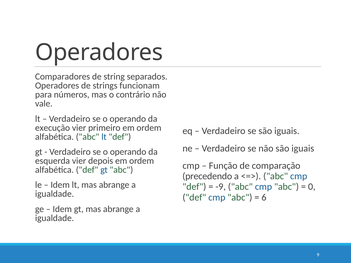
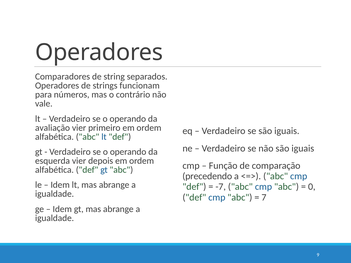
execução: execução -> avaliação (53, 128)
-9: -9 -> -7 (221, 187)
6: 6 -> 7 (264, 197)
